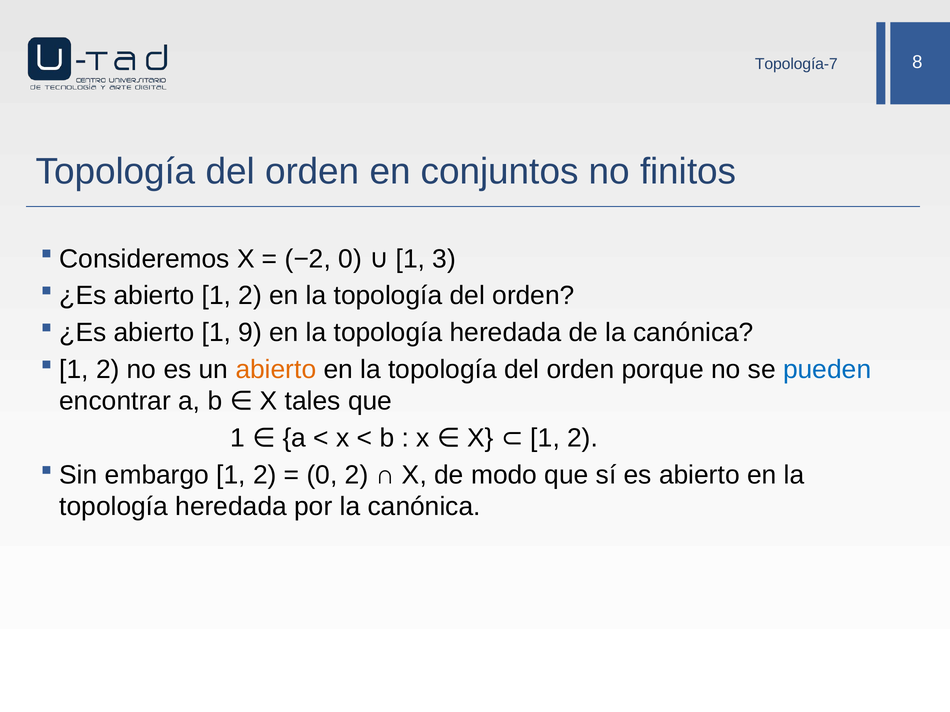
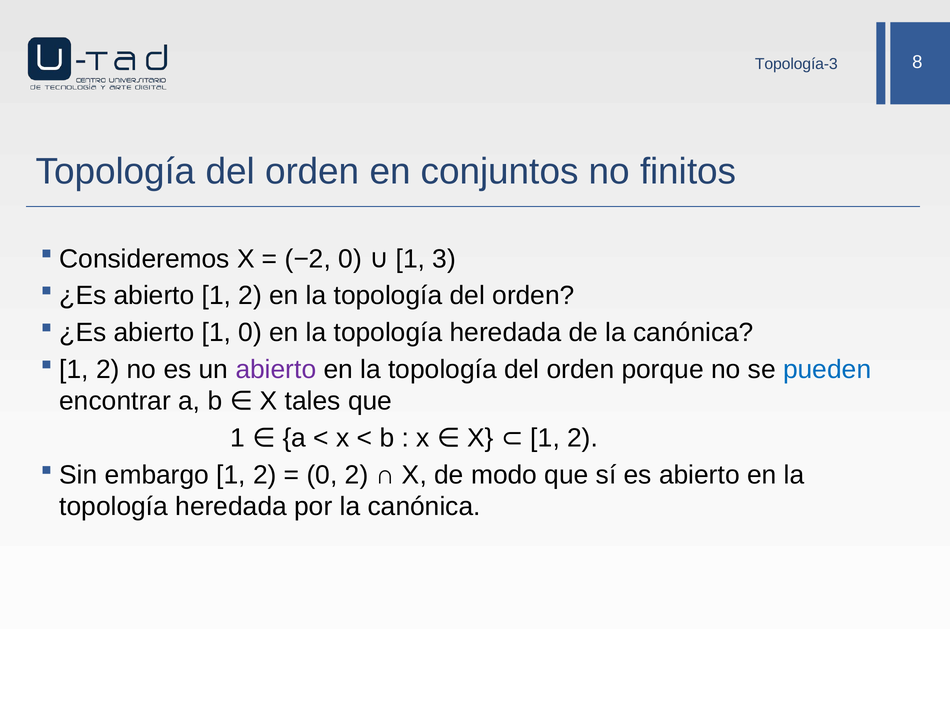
Topología-7: Topología-7 -> Topología-3 (796, 64)
1 9: 9 -> 0 (250, 333)
abierto colour: orange -> purple (276, 370)
